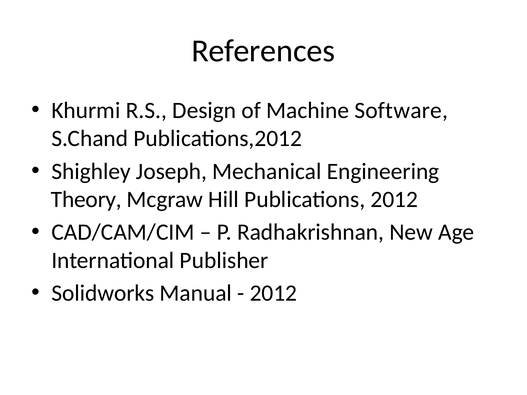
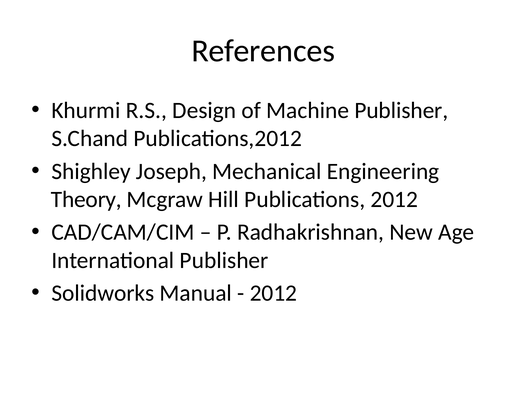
Machine Software: Software -> Publisher (401, 111)
